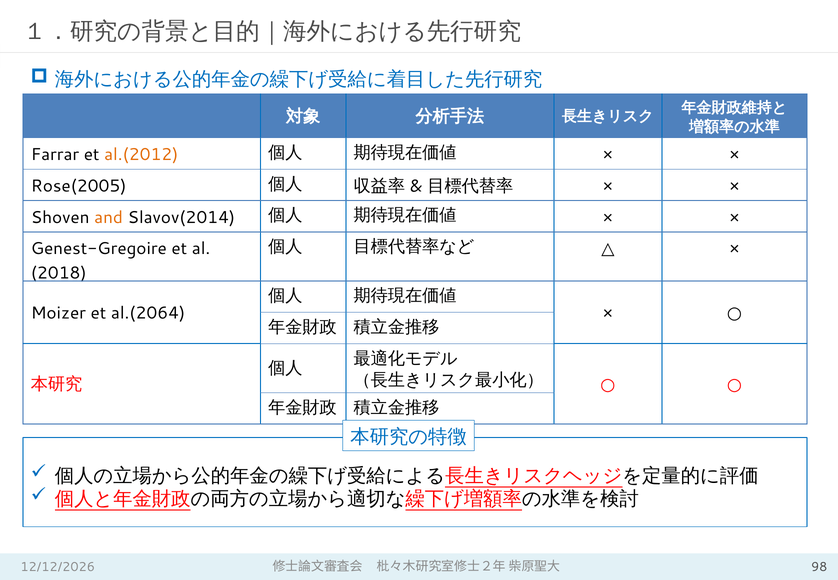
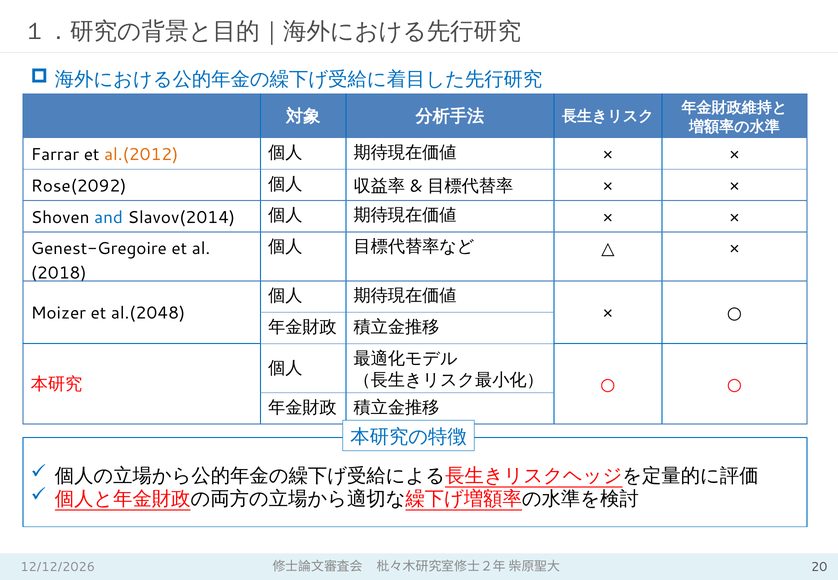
Rose(2005: Rose(2005 -> Rose(2092 (79, 186)
and colour: orange -> blue (109, 218)
al.(2064: al.(2064 -> al.(2048 (148, 313)
98: 98 -> 20 (819, 567)
